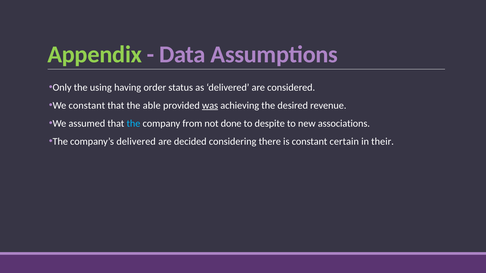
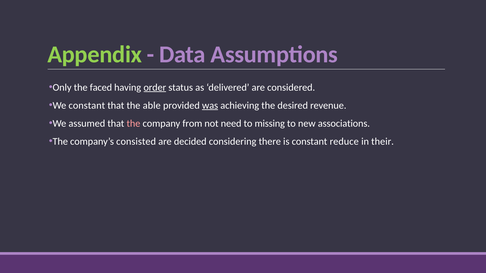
using: using -> faced (101, 87)
order underline: none -> present (155, 87)
the colour: light blue -> pink (133, 124)
done: done -> need (231, 124)
despite: despite -> missing (270, 124)
company’s delivered: delivered -> consisted (136, 142)
certain: certain -> reduce (344, 142)
